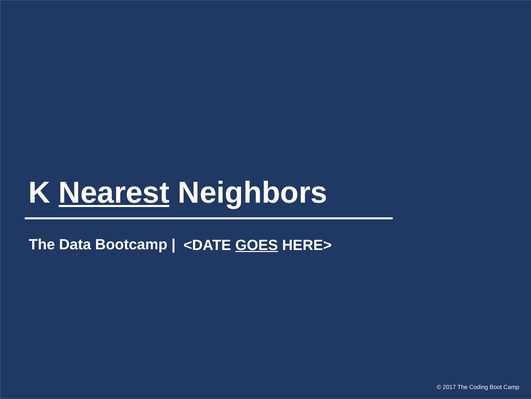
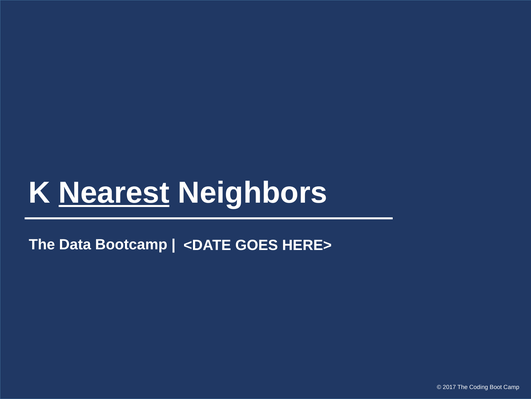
GOES underline: present -> none (257, 245)
